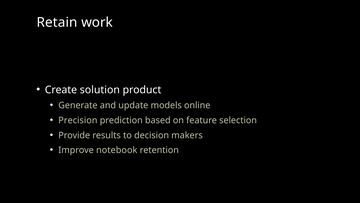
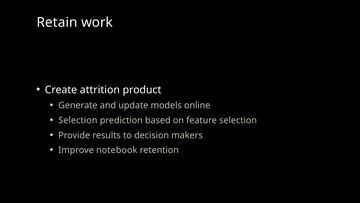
solution: solution -> attrition (100, 90)
Precision: Precision -> Selection (78, 120)
